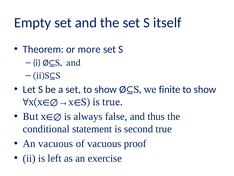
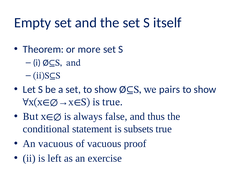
finite: finite -> pairs (170, 89)
second: second -> subsets (139, 129)
